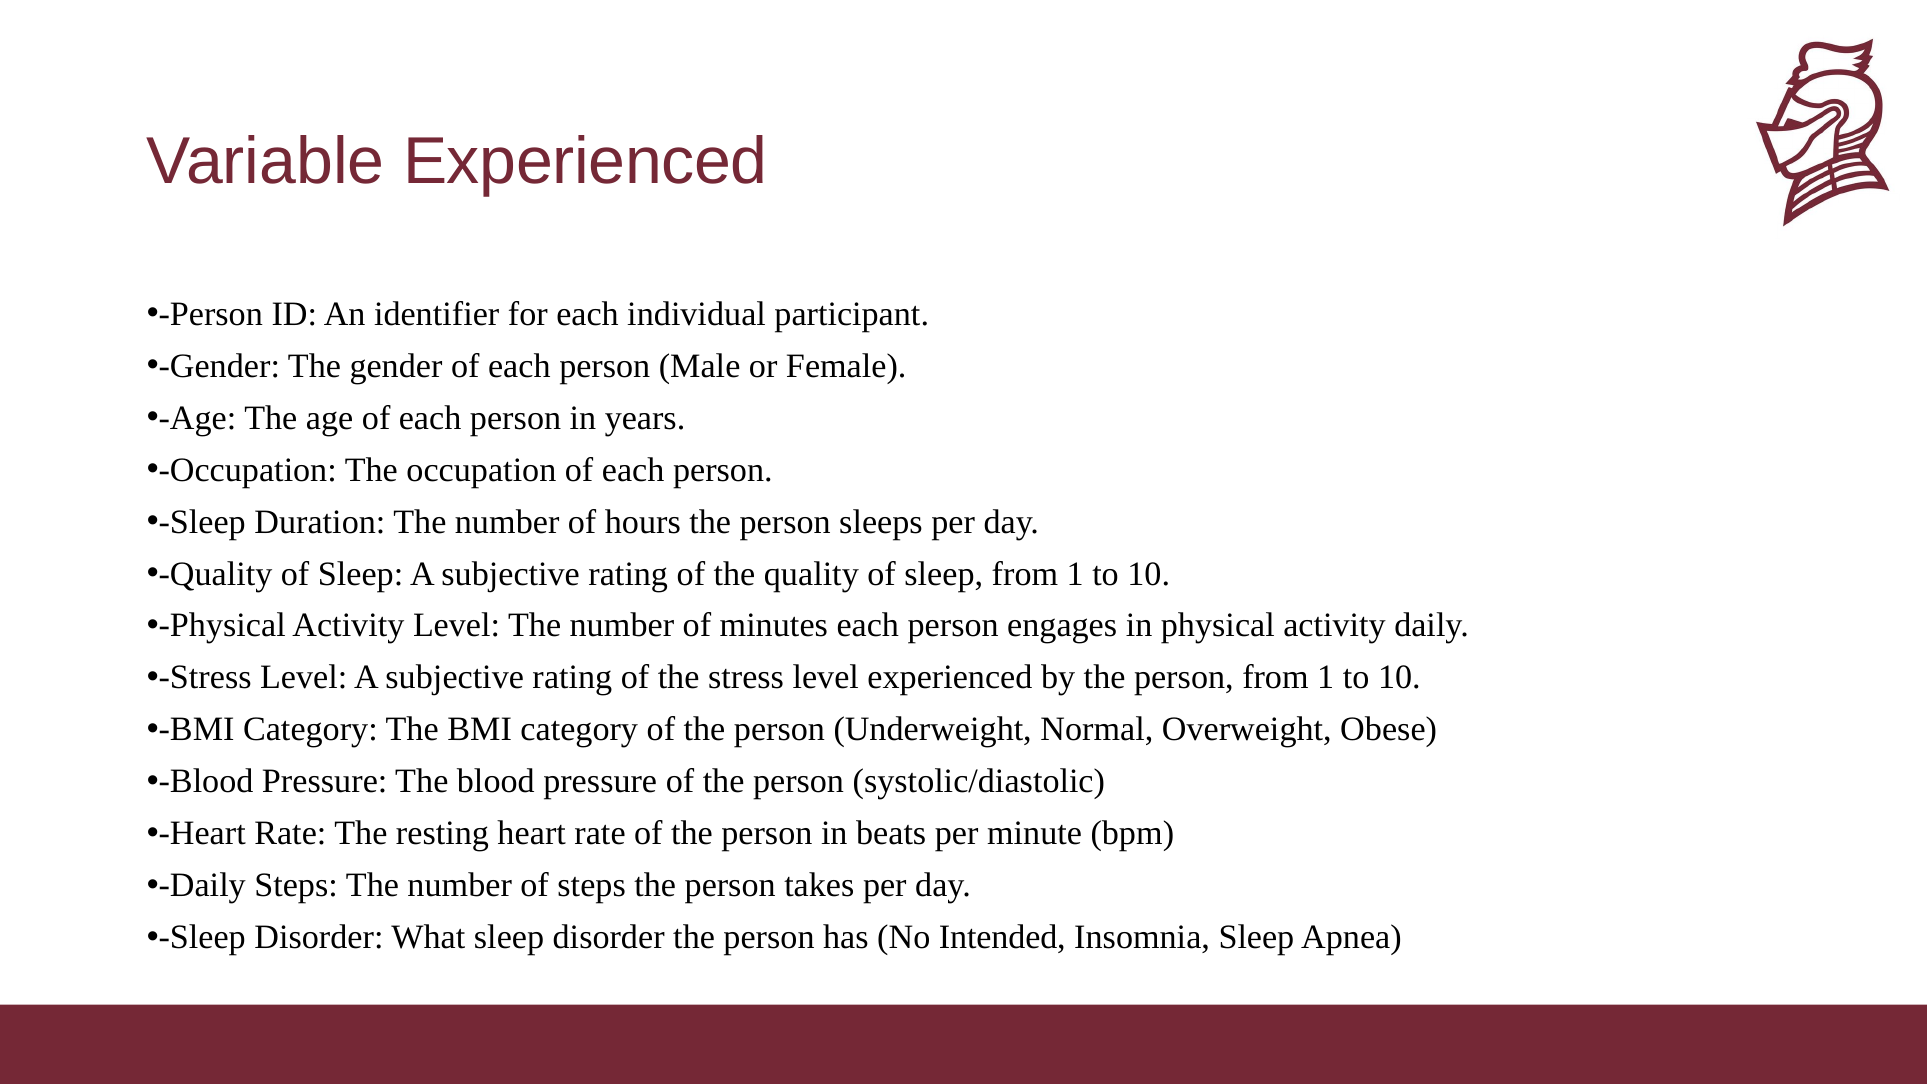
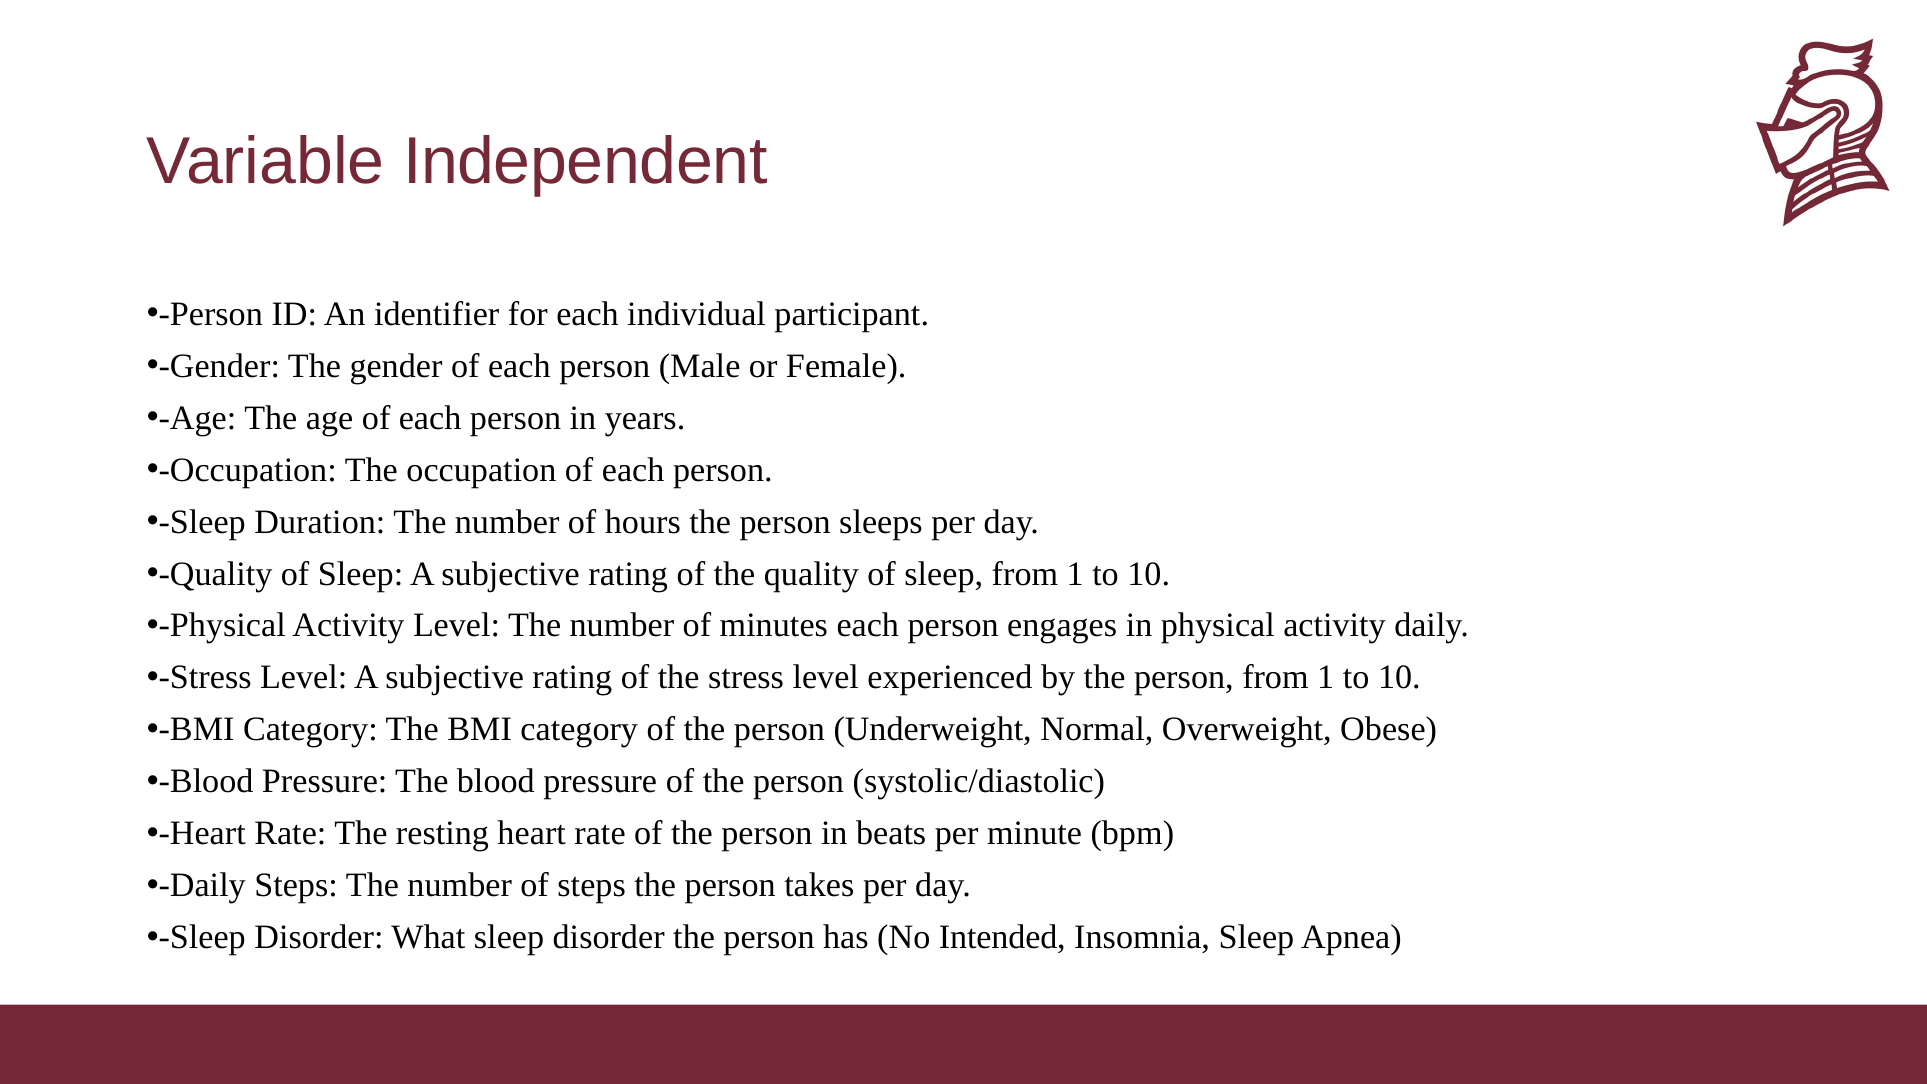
Variable Experienced: Experienced -> Independent (585, 162)
